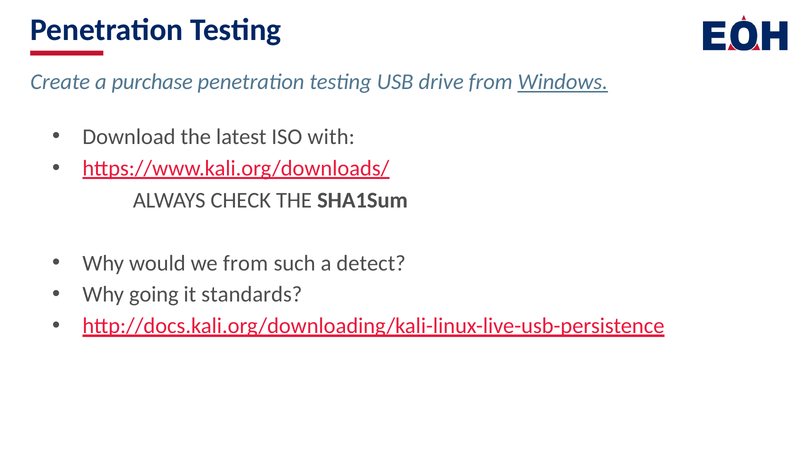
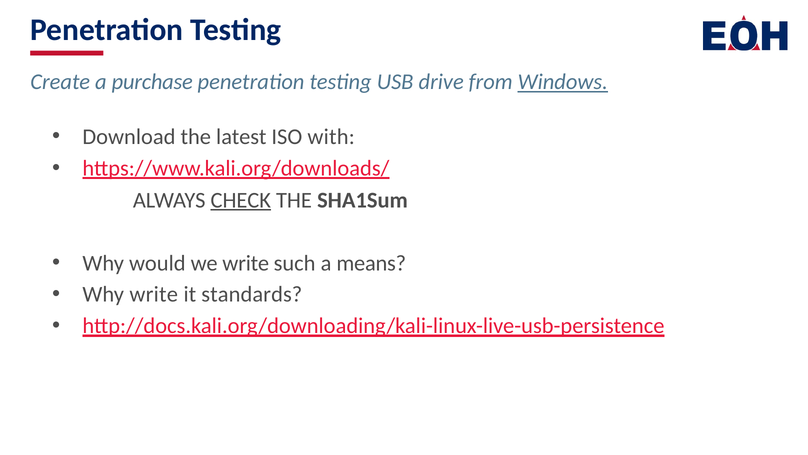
CHECK underline: none -> present (241, 200)
we from: from -> write (246, 263)
detect: detect -> means (371, 263)
Why going: going -> write (154, 294)
